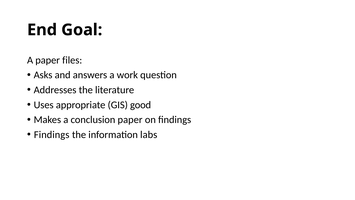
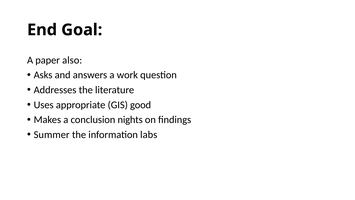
files: files -> also (72, 60)
conclusion paper: paper -> nights (130, 120)
Findings: Findings -> Summer (52, 134)
